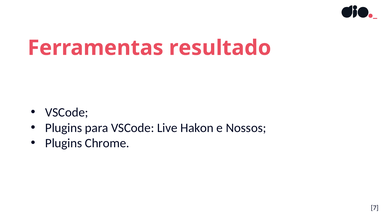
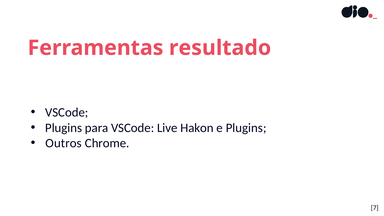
e Nossos: Nossos -> Plugins (246, 128)
Plugins: Plugins -> Outros (64, 143)
